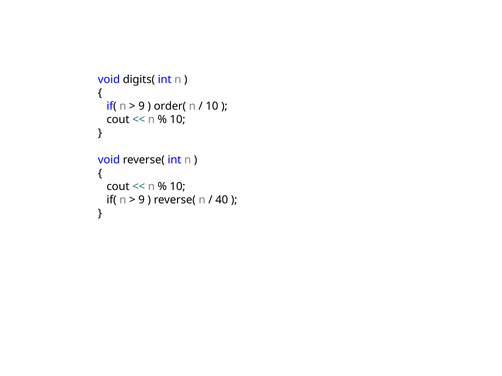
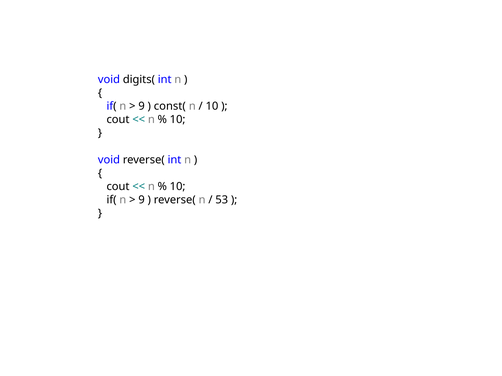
order(: order( -> const( (170, 106)
40: 40 -> 53 (222, 200)
